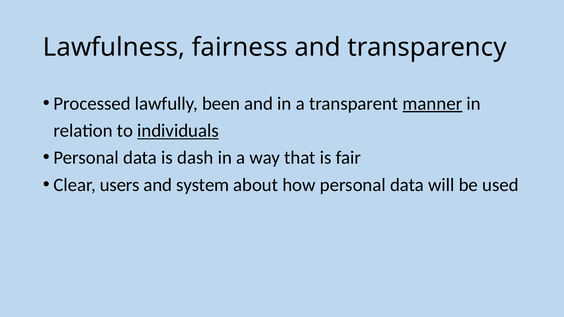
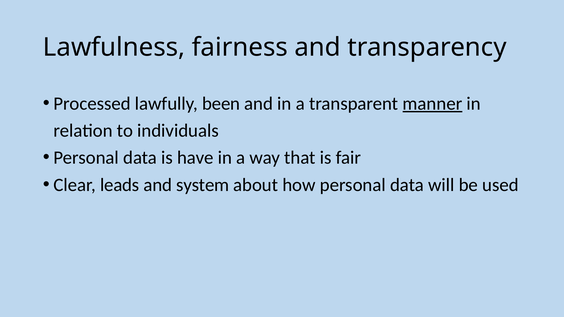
individuals underline: present -> none (178, 131)
dash: dash -> have (195, 158)
users: users -> leads (120, 185)
